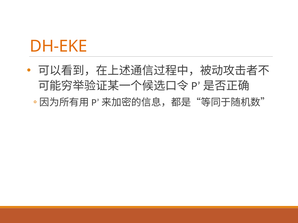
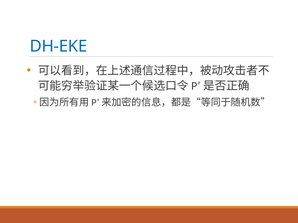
DH-EKE colour: orange -> blue (58, 46)
